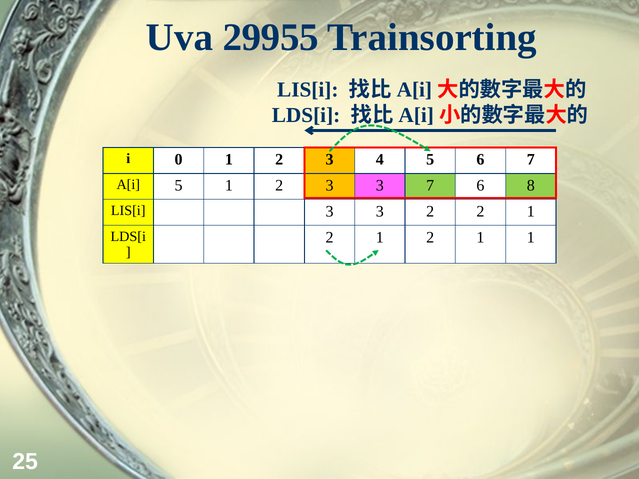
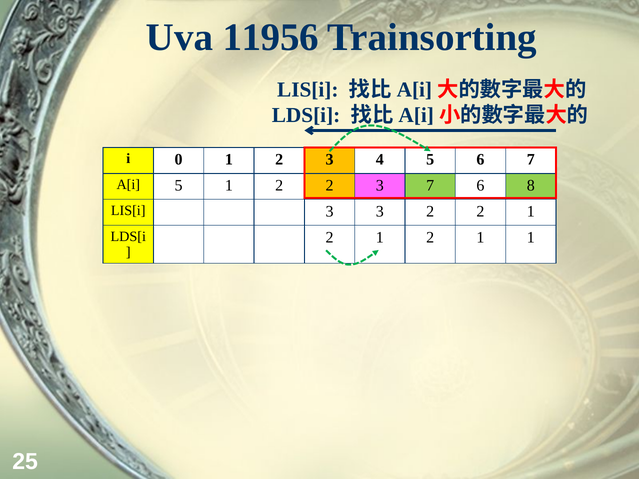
29955: 29955 -> 11956 (271, 37)
5 1 2 3: 3 -> 2 (330, 186)
